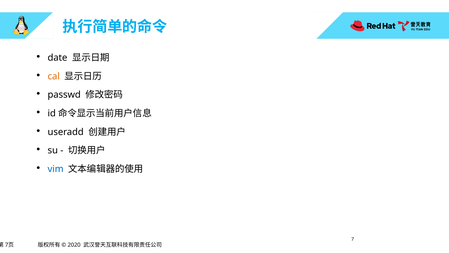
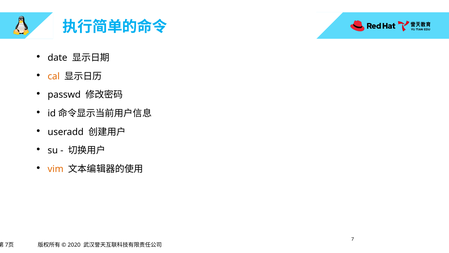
vim colour: blue -> orange (56, 169)
